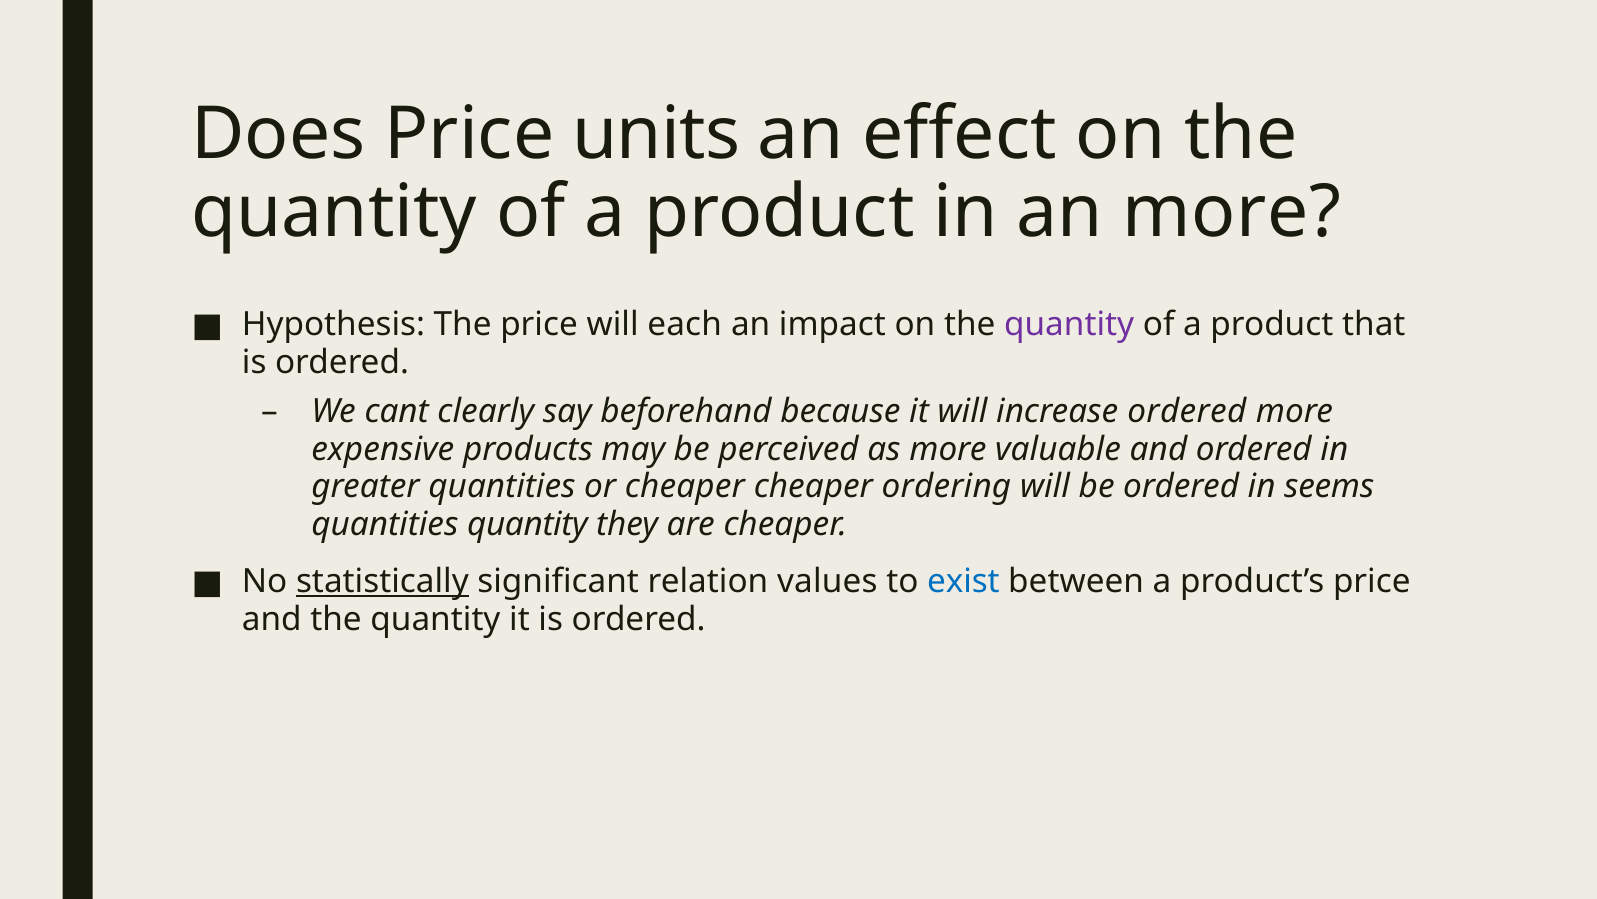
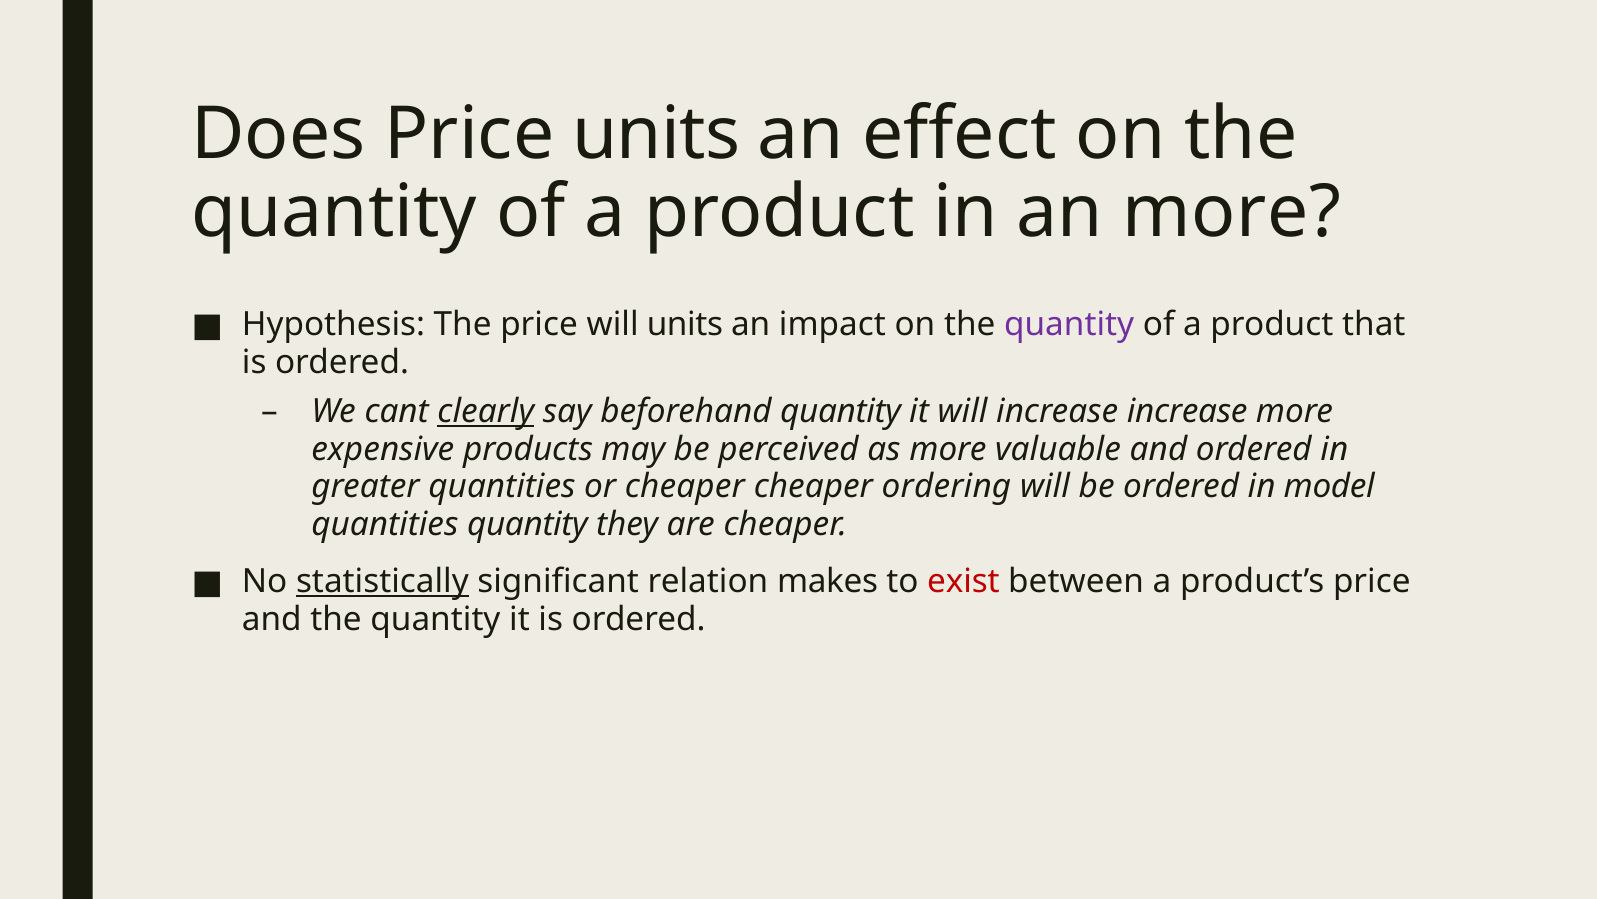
will each: each -> units (685, 324)
clearly underline: none -> present (486, 411)
beforehand because: because -> quantity (841, 411)
increase ordered: ordered -> increase (1187, 411)
seems: seems -> model (1329, 486)
values: values -> makes (828, 581)
exist colour: blue -> red (963, 581)
